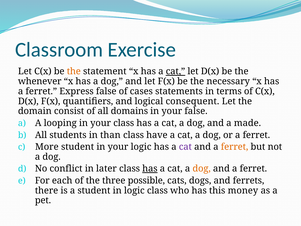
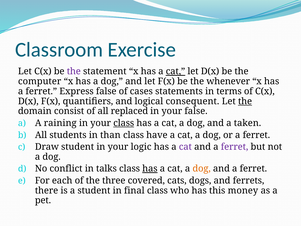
the colour: orange -> purple (74, 71)
whenever: whenever -> computer (40, 81)
necessary: necessary -> whenever (228, 81)
the underline: none -> present (245, 101)
domains: domains -> replaced (129, 111)
looping: looping -> raining (60, 123)
class underline: none -> present (124, 123)
made: made -> taken (247, 123)
More: More -> Draw (47, 147)
ferret colour: orange -> purple (235, 147)
later: later -> talks (106, 168)
possible: possible -> covered (146, 180)
in logic: logic -> final (134, 190)
